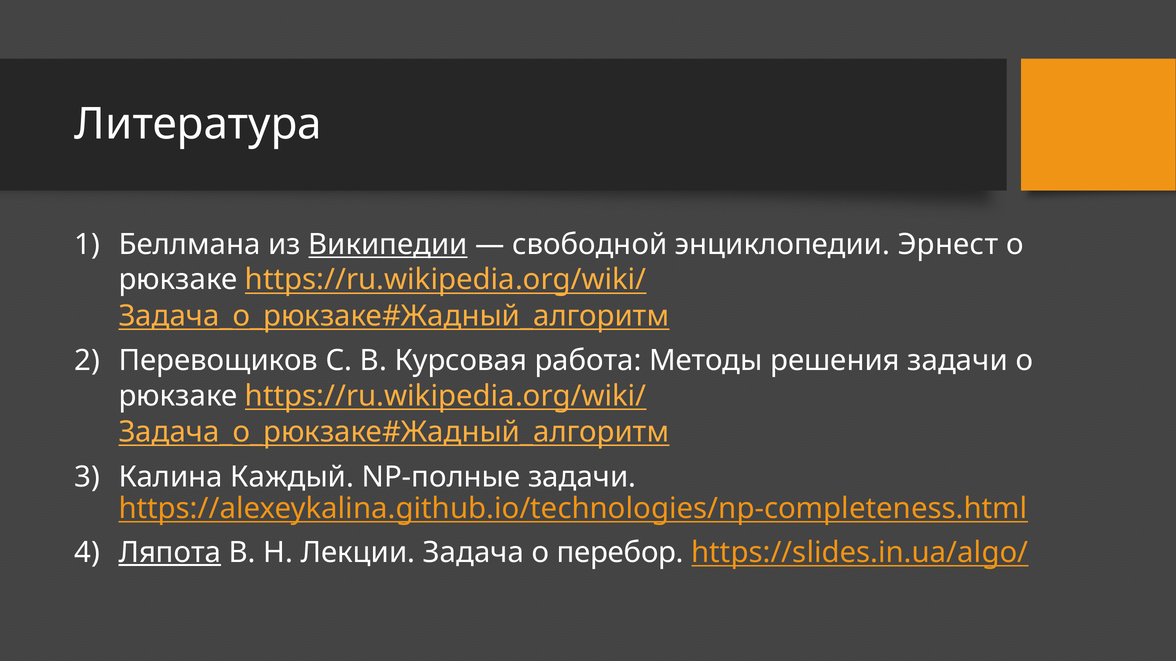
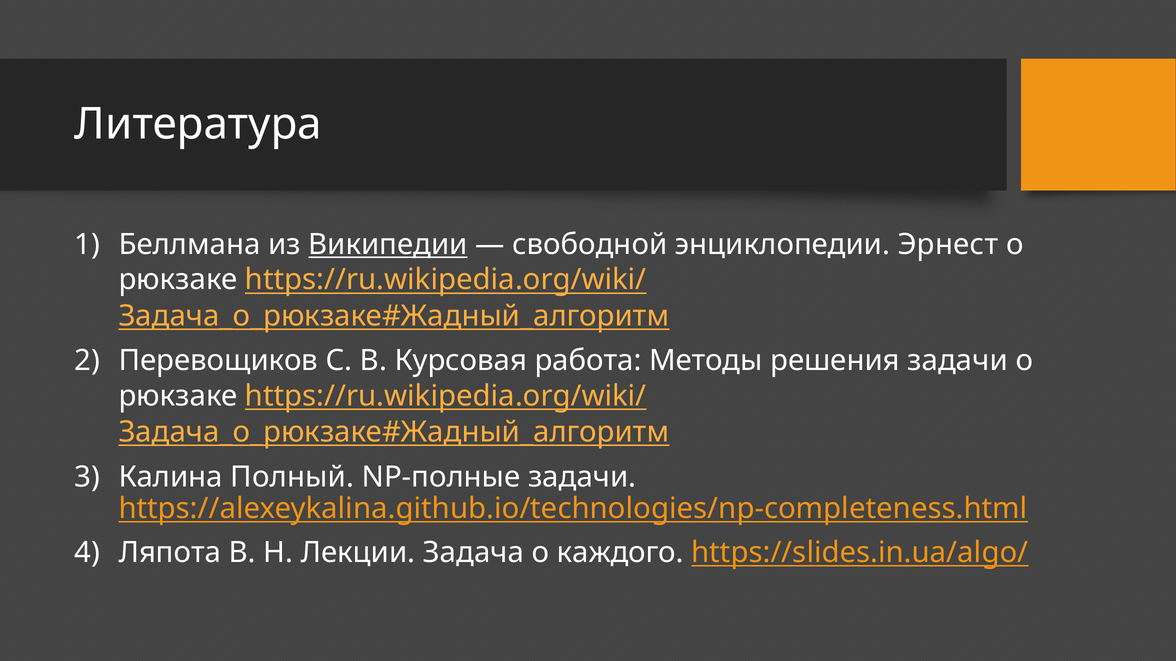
Каждый: Каждый -> Полный (292, 477)
Ляпота underline: present -> none (170, 553)
перебор: перебор -> каждого (620, 553)
